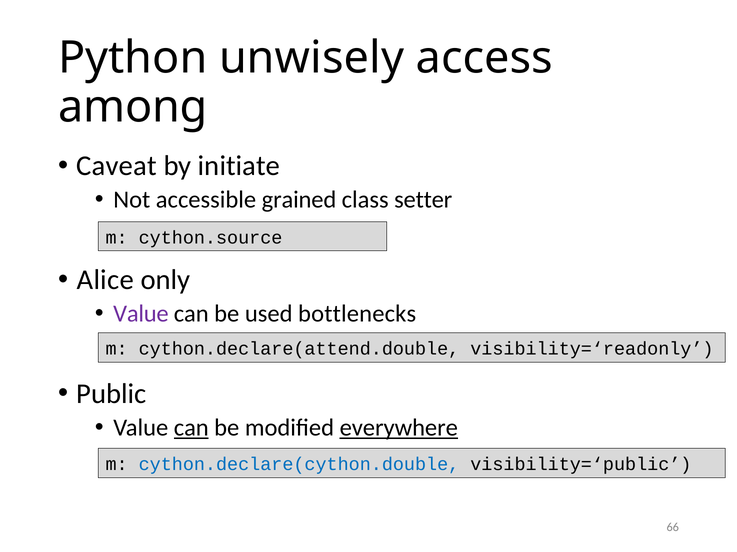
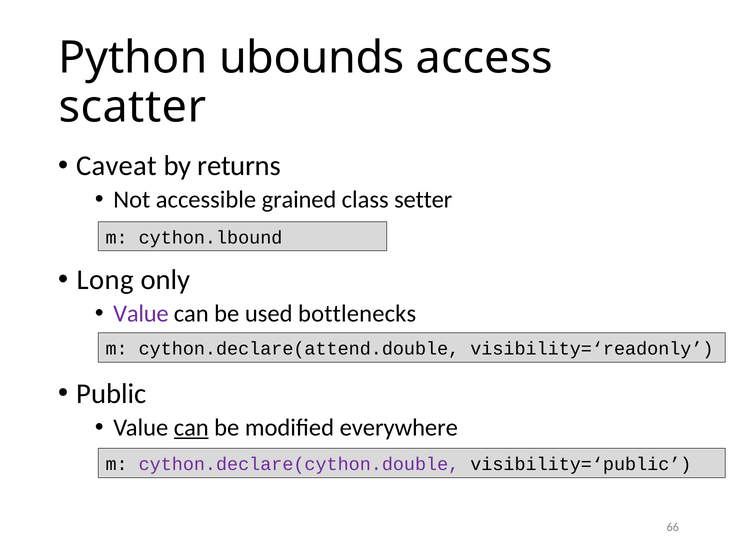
unwisely: unwisely -> ubounds (312, 58)
among: among -> scatter (133, 107)
initiate: initiate -> returns (239, 166)
cython.source: cython.source -> cython.lbound (211, 238)
Alice: Alice -> Long (105, 280)
everywhere underline: present -> none (399, 428)
cython.declare(cython.double colour: blue -> purple (299, 465)
